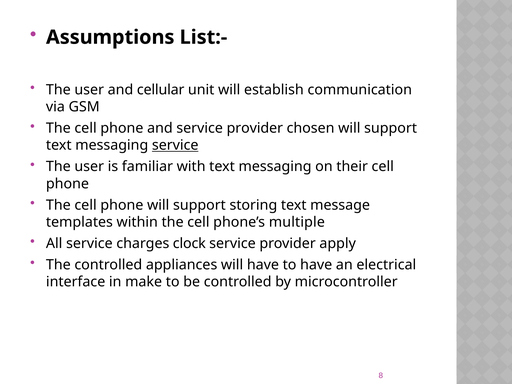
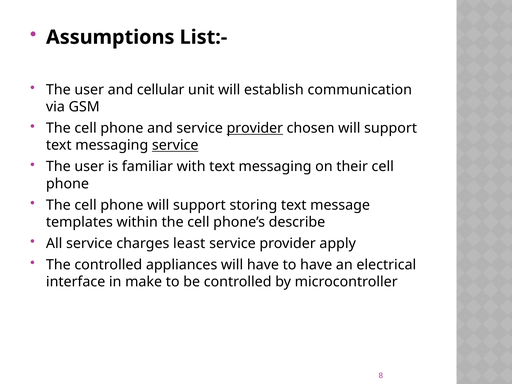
provider underline: none -> present (255, 128)
multiple: multiple -> describe (297, 222)
clock: clock -> least (189, 243)
